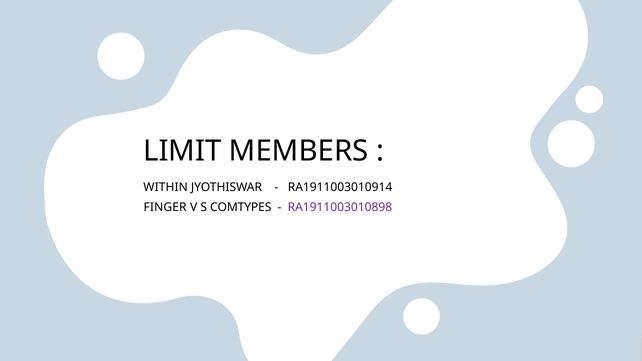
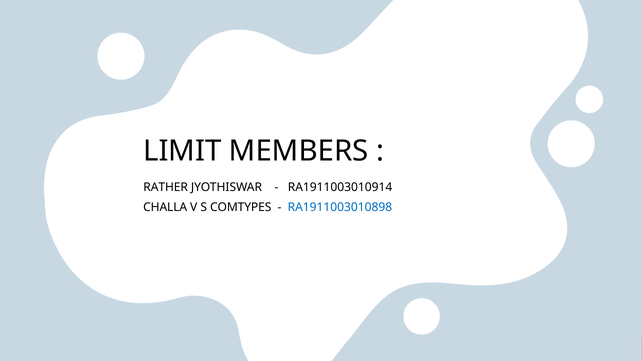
WITHIN: WITHIN -> RATHER (166, 187)
FINGER: FINGER -> CHALLA (165, 207)
RA1911003010898 colour: purple -> blue (340, 207)
